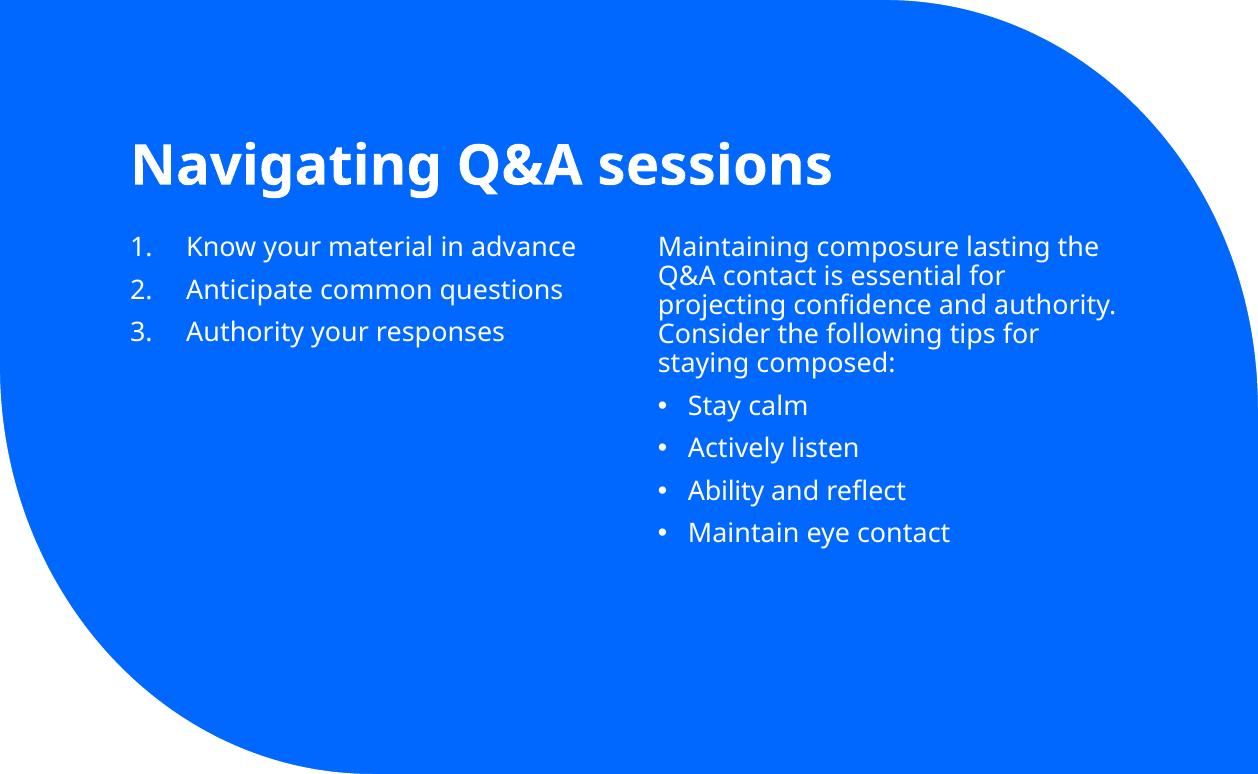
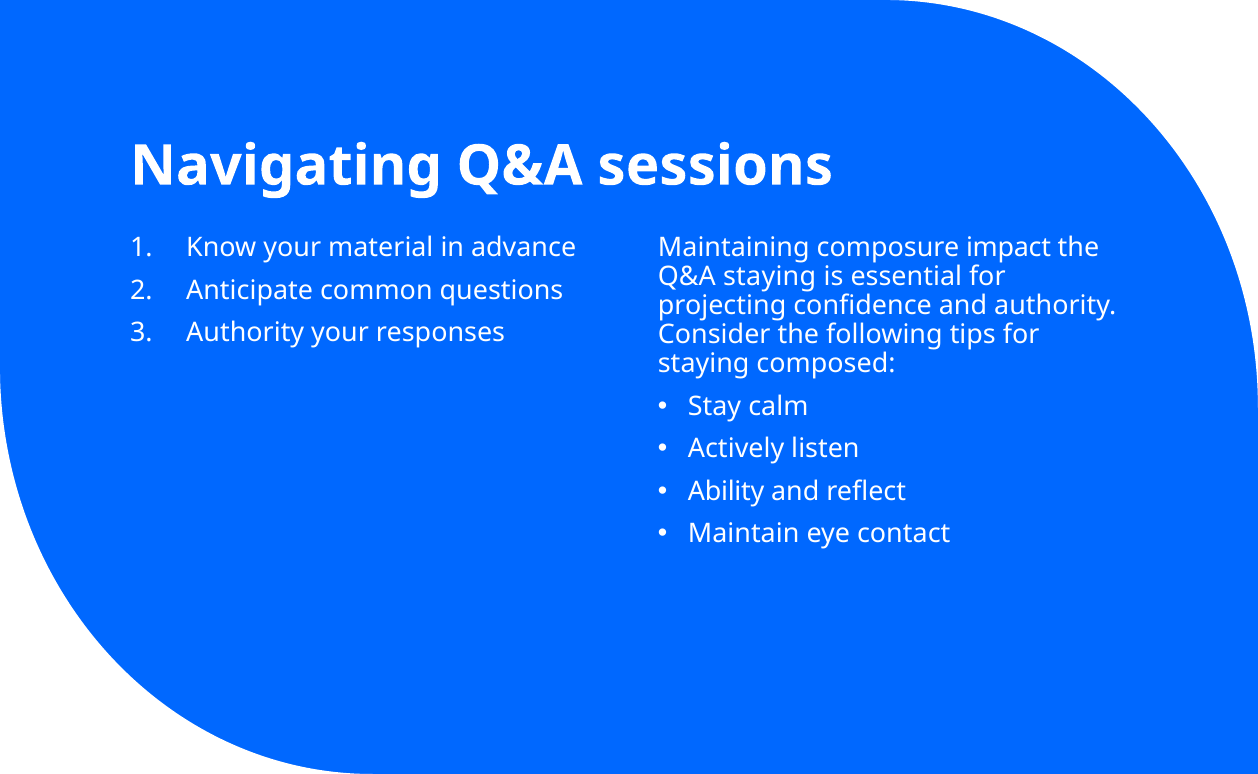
lasting: lasting -> impact (1009, 248)
Q&A contact: contact -> staying (770, 277)
